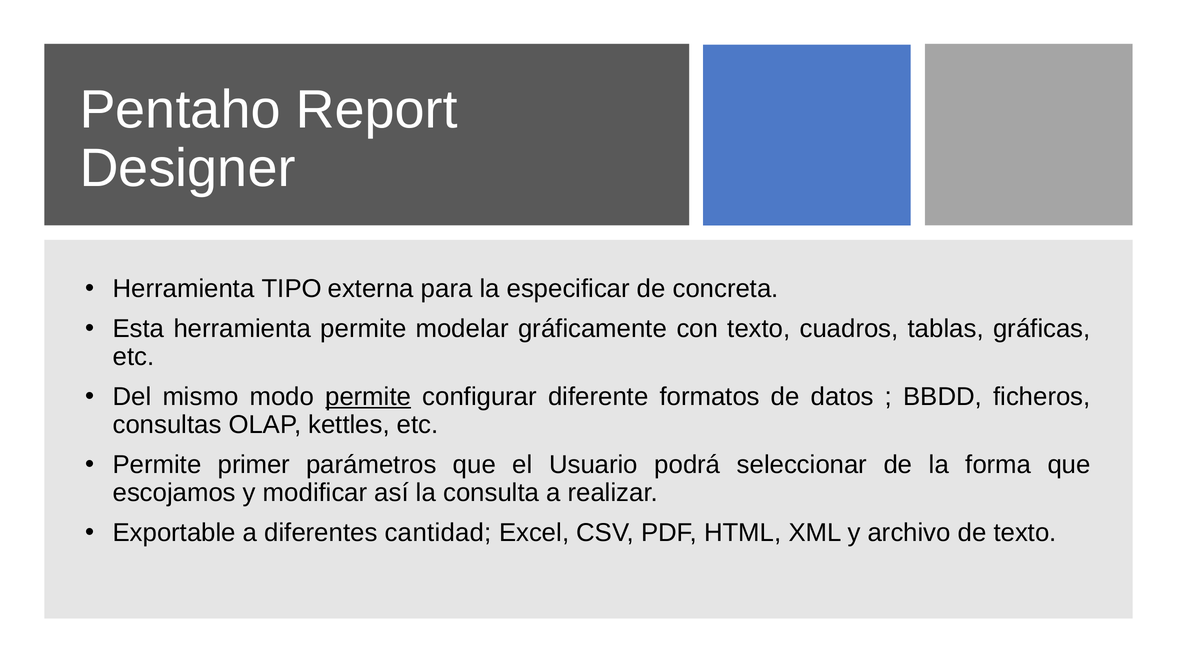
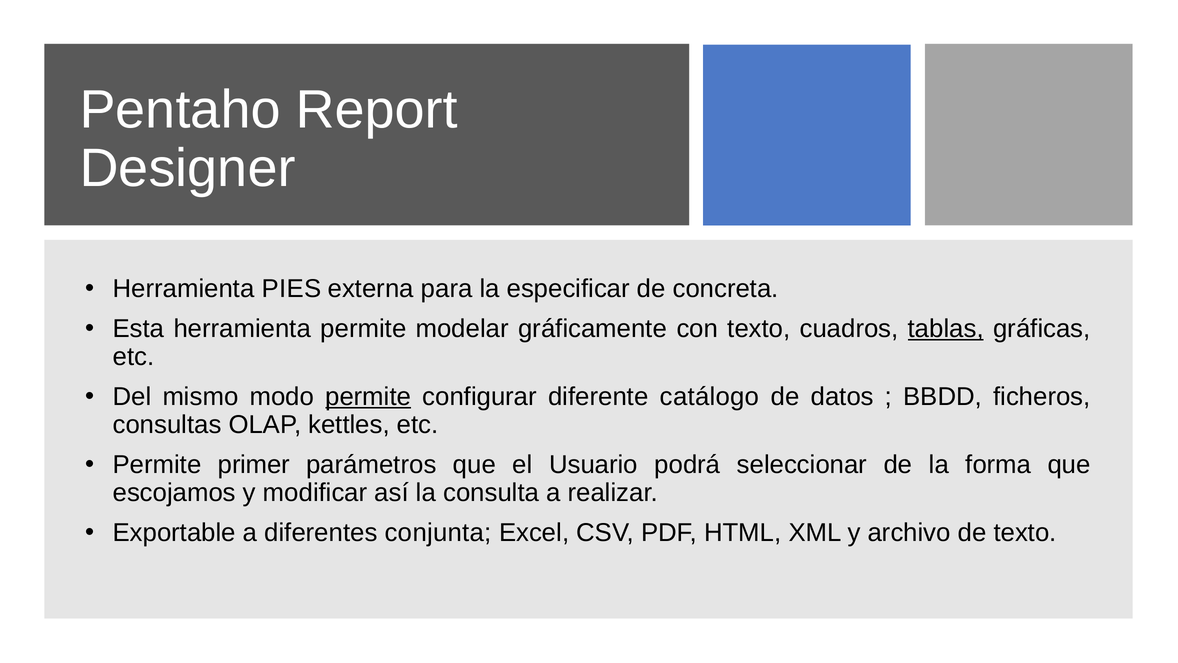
TIPO: TIPO -> PIES (292, 289)
tablas underline: none -> present (946, 329)
formatos: formatos -> catálogo (710, 397)
cantidad: cantidad -> conjunta (438, 532)
